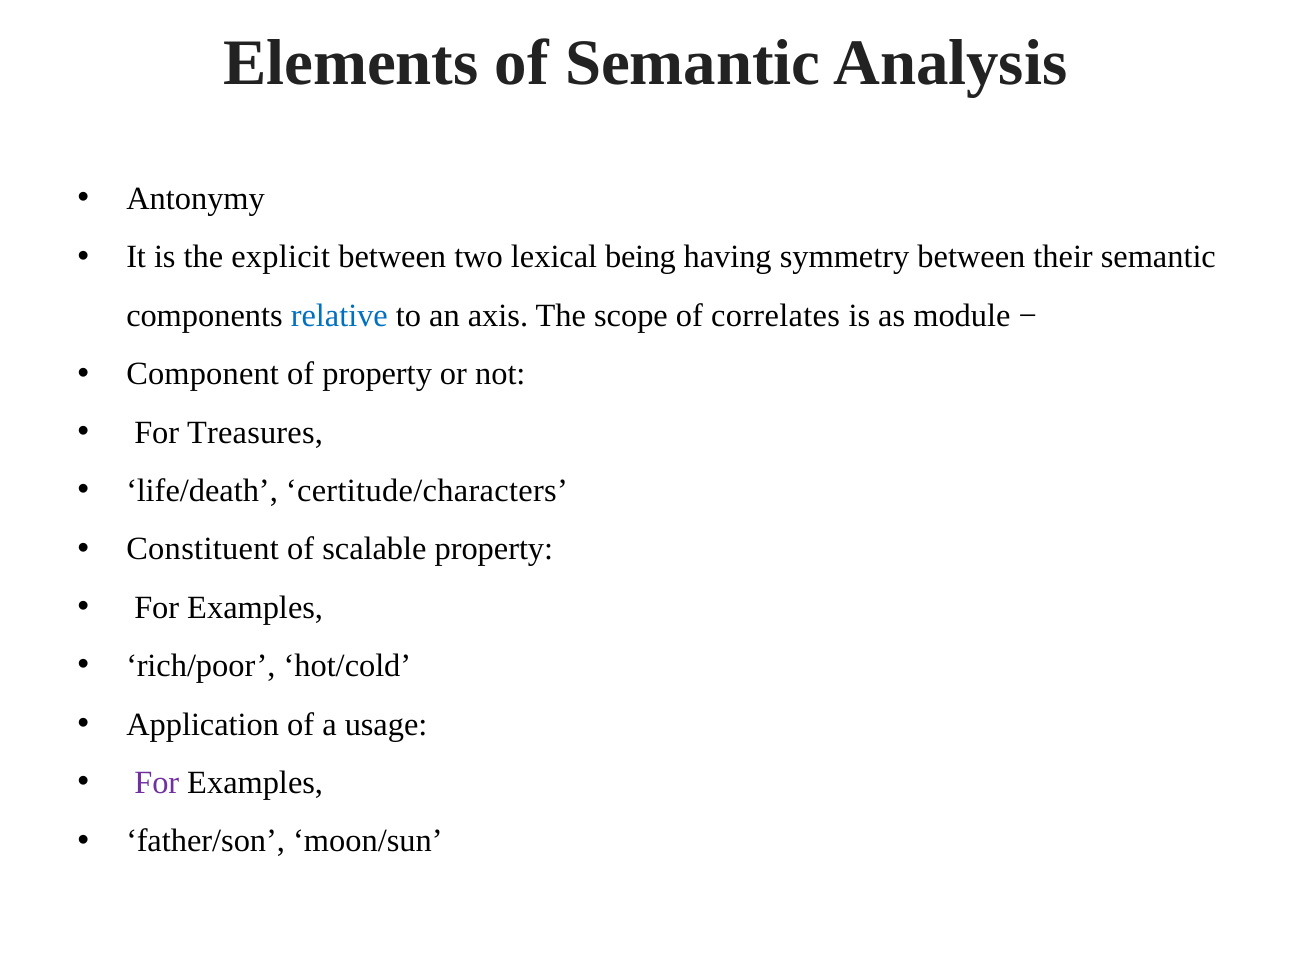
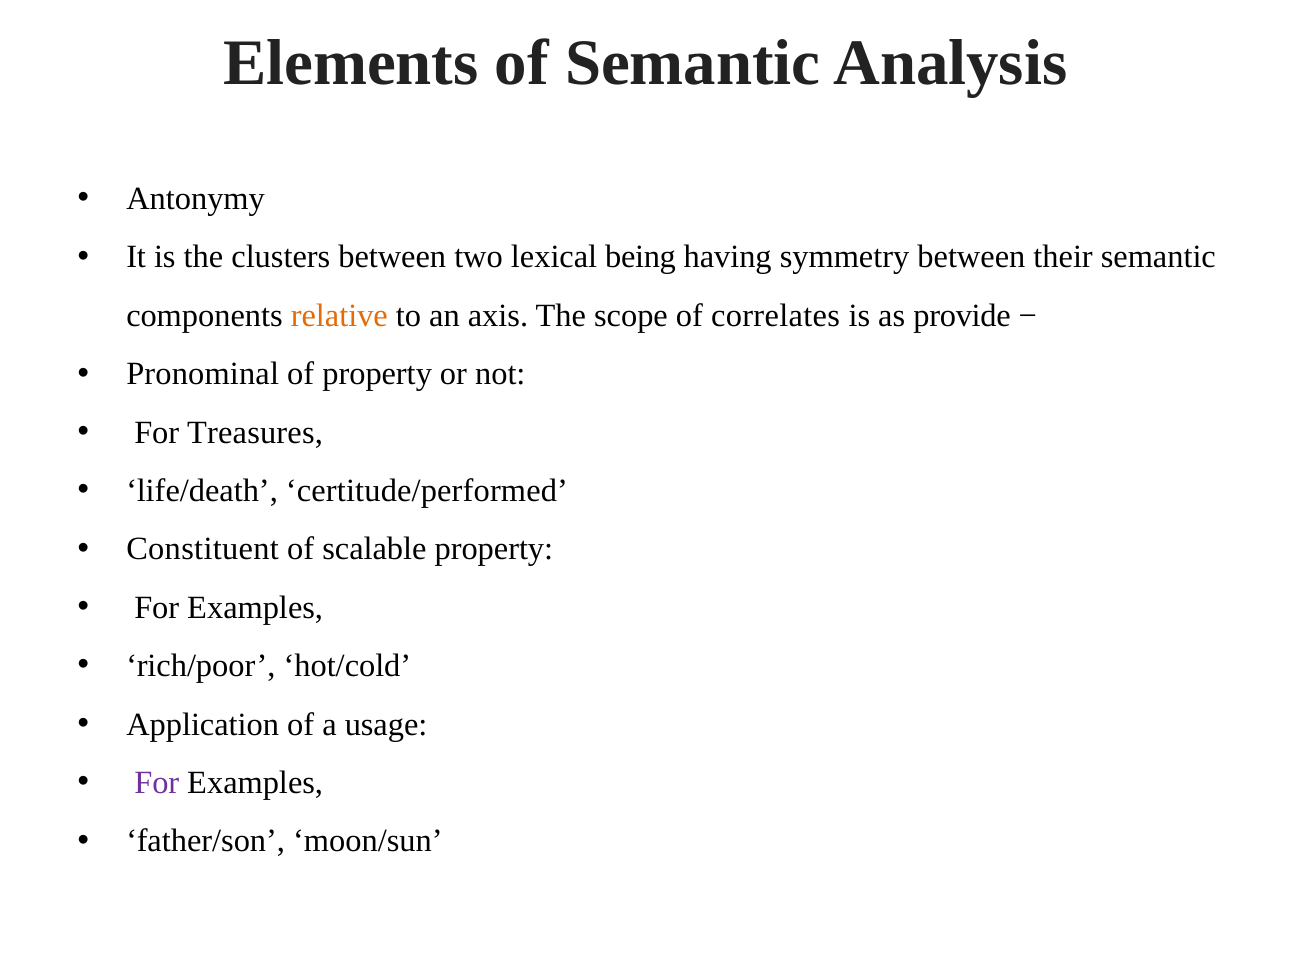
explicit: explicit -> clusters (281, 257)
relative colour: blue -> orange (339, 316)
module: module -> provide (962, 316)
Component: Component -> Pronominal (203, 374)
certitude/characters: certitude/characters -> certitude/performed (427, 491)
